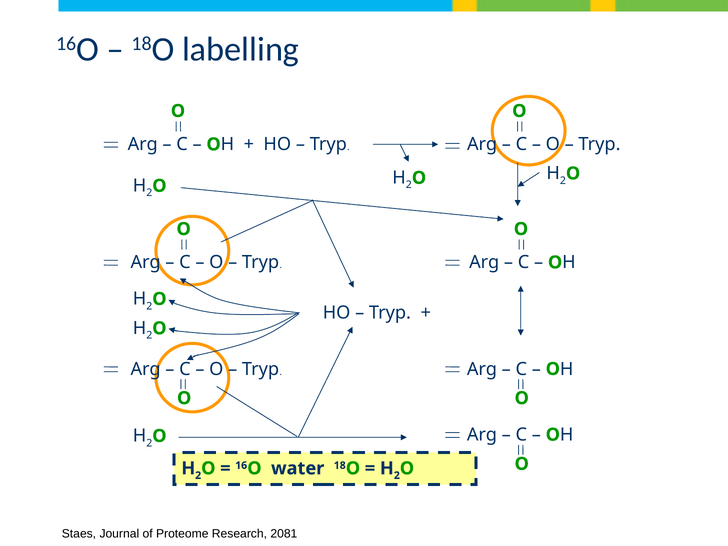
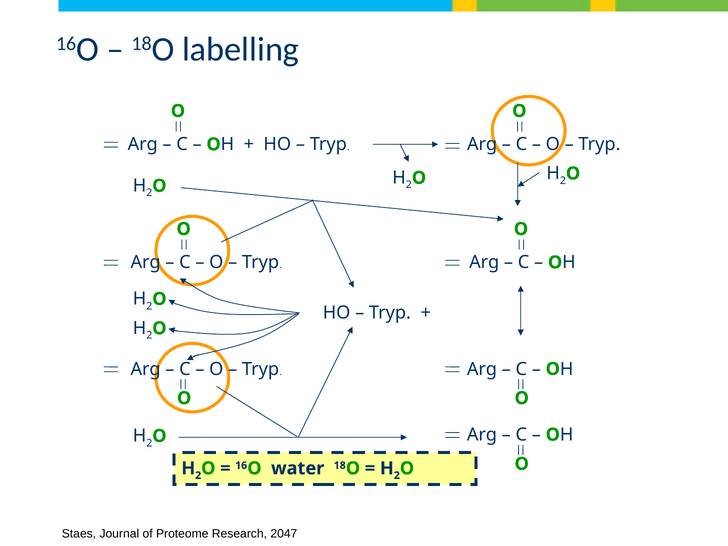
2081: 2081 -> 2047 (284, 534)
